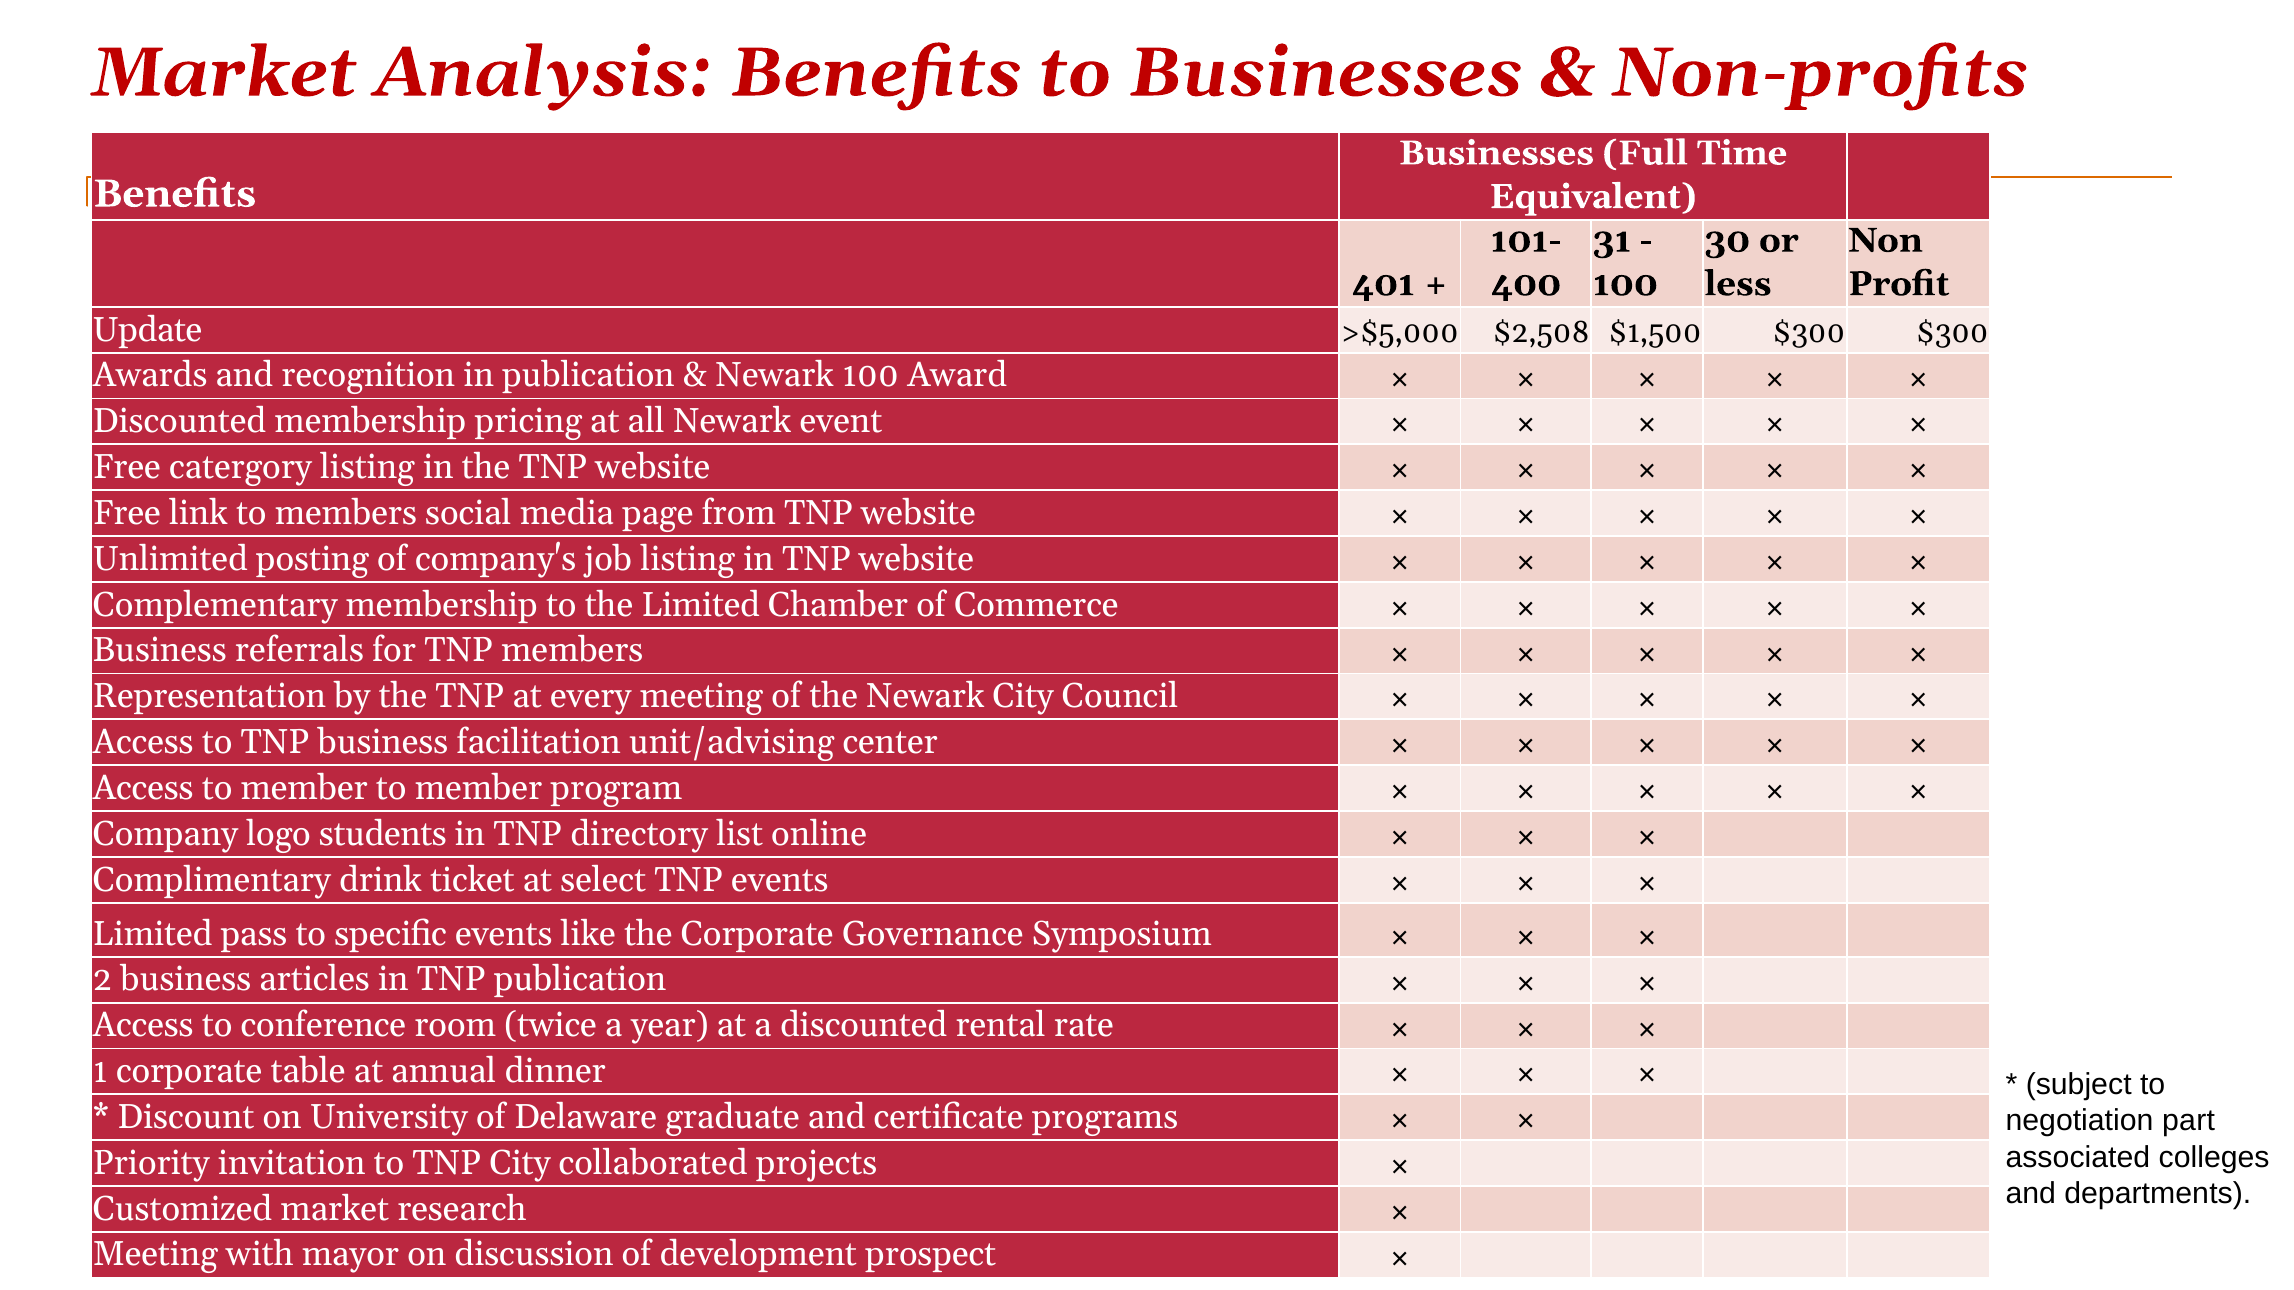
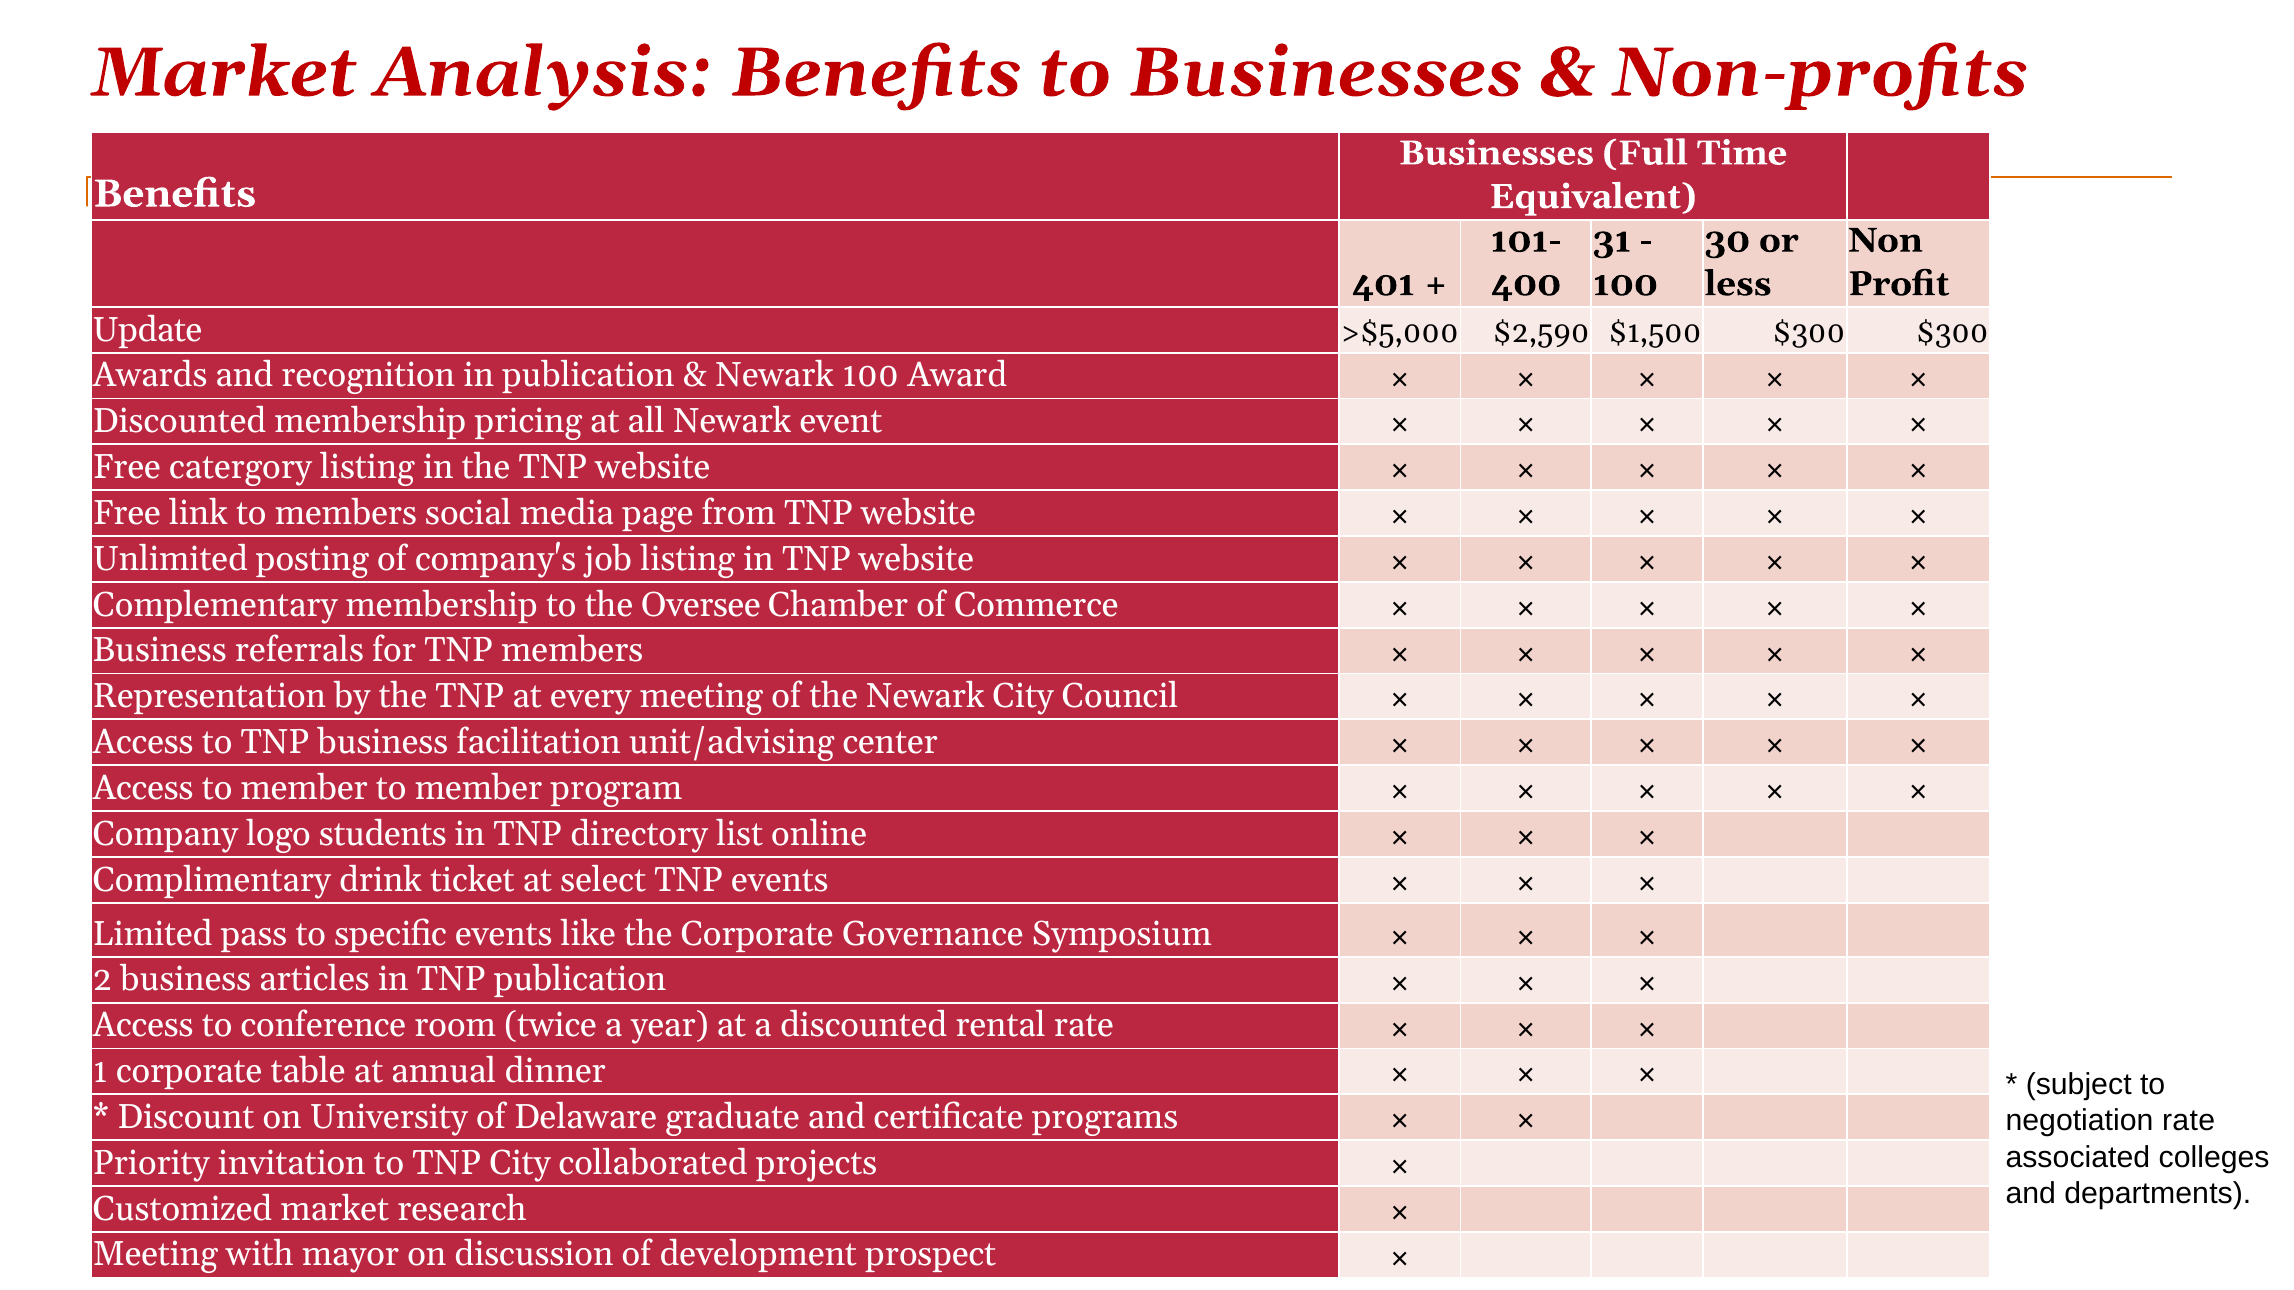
$2,508: $2,508 -> $2,590 (1541, 332)
the Limited: Limited -> Oversee (701, 605)
negotiation part: part -> rate (2189, 1121)
